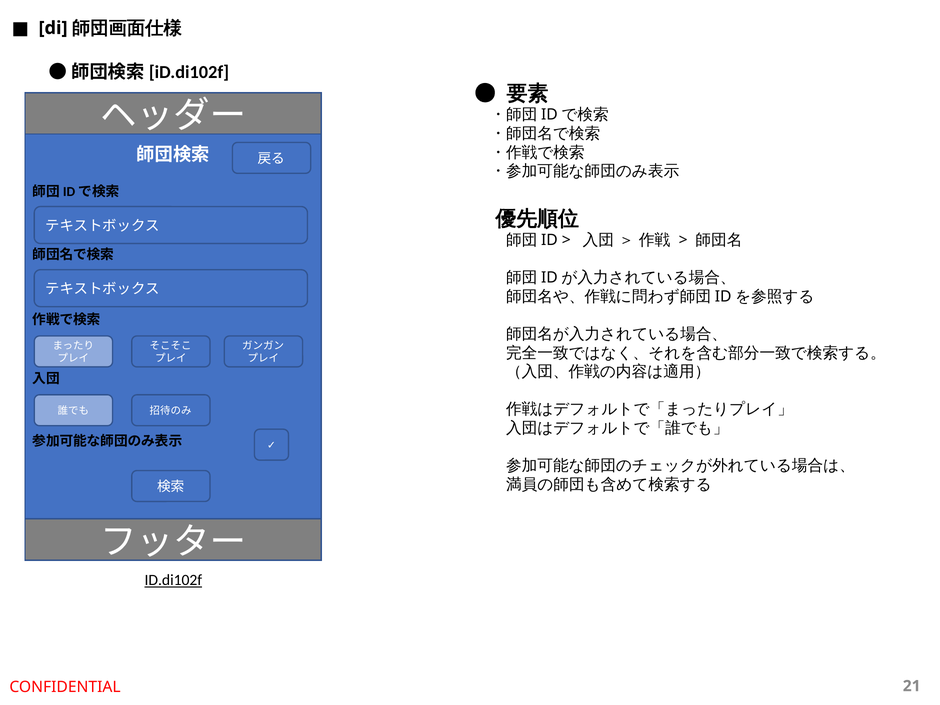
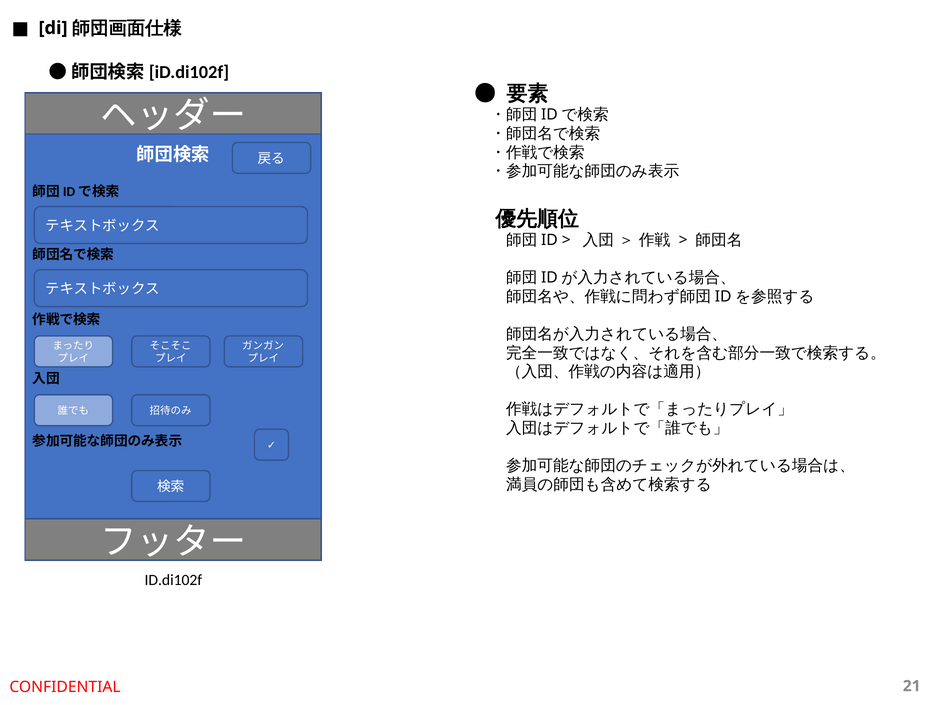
ID.di102f underline: present -> none (173, 580)
